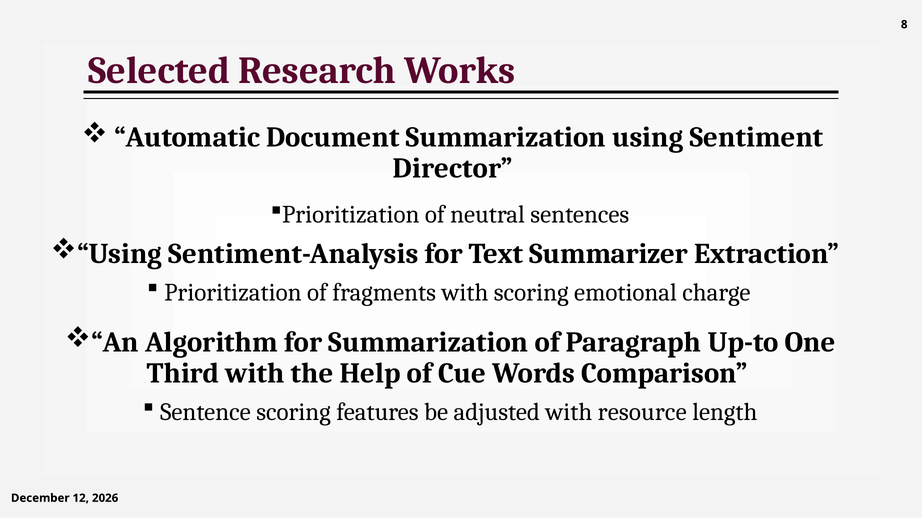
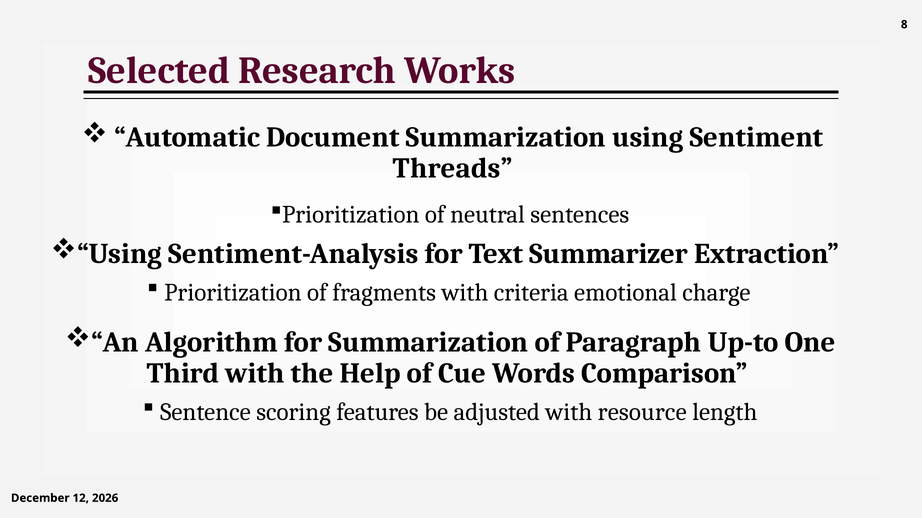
Director: Director -> Threads (453, 169)
with scoring: scoring -> criteria (531, 293)
